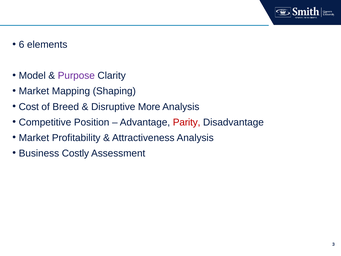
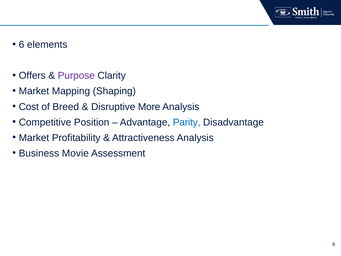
Model: Model -> Offers (32, 76)
Parity colour: red -> blue (187, 122)
Costly: Costly -> Movie (75, 153)
